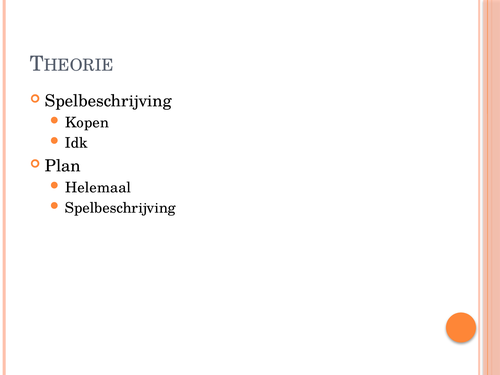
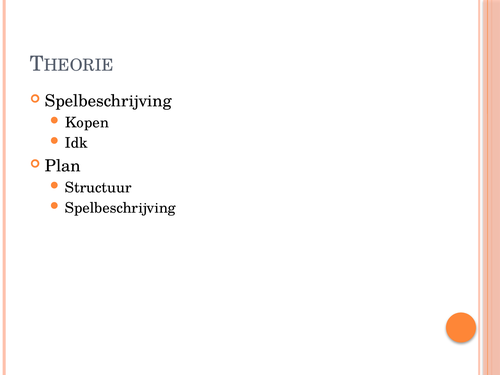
Helemaal: Helemaal -> Structuur (98, 188)
